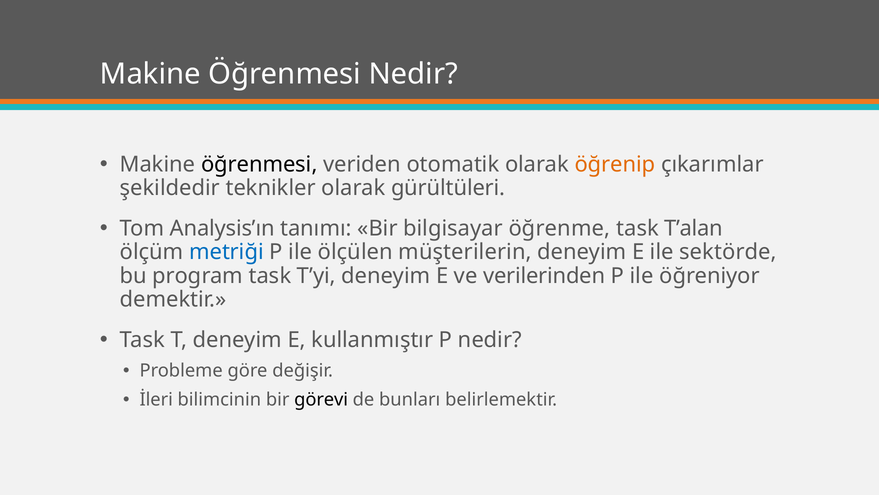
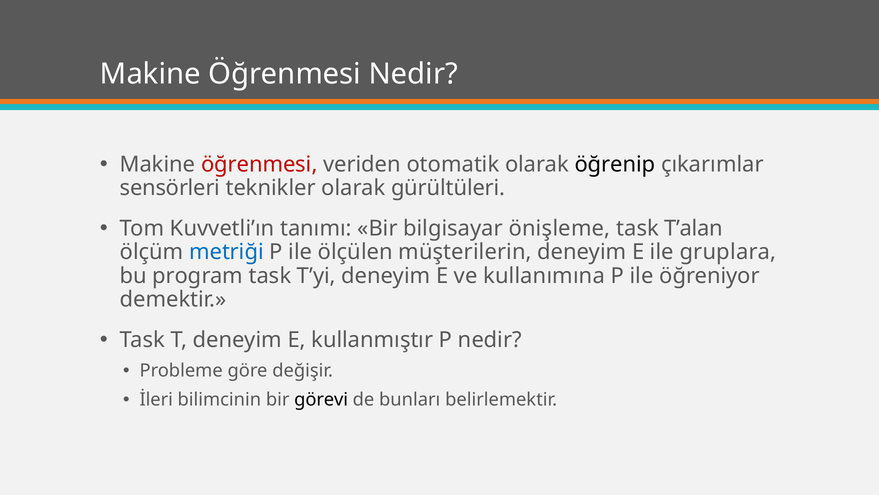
öğrenmesi colour: black -> red (259, 164)
öğrenip colour: orange -> black (615, 164)
şekildedir: şekildedir -> sensörleri (170, 188)
Analysis’ın: Analysis’ın -> Kuvvetli’ın (222, 228)
öğrenme: öğrenme -> önişleme (559, 228)
sektörde: sektörde -> gruplara (728, 252)
verilerinden: verilerinden -> kullanımına (544, 276)
